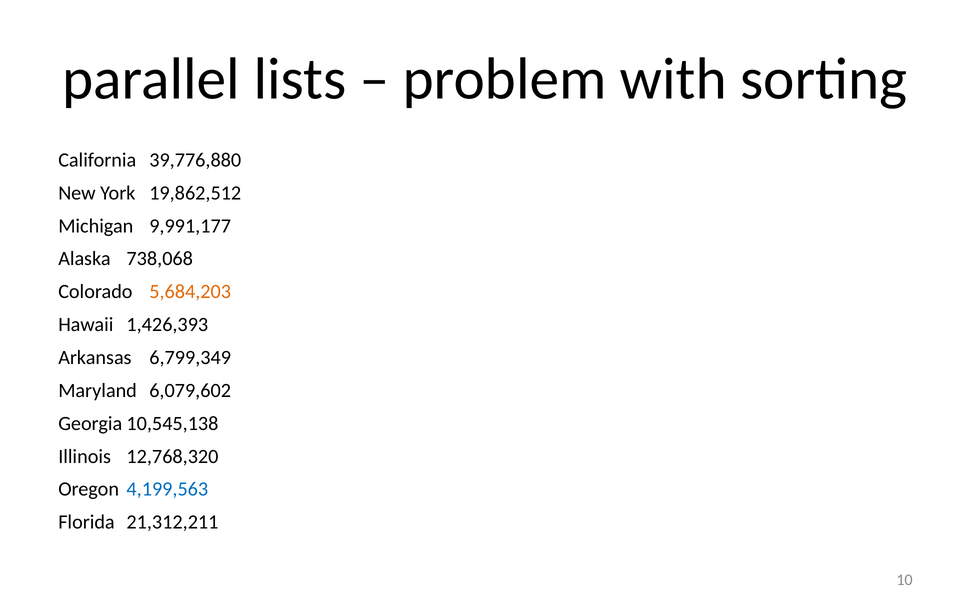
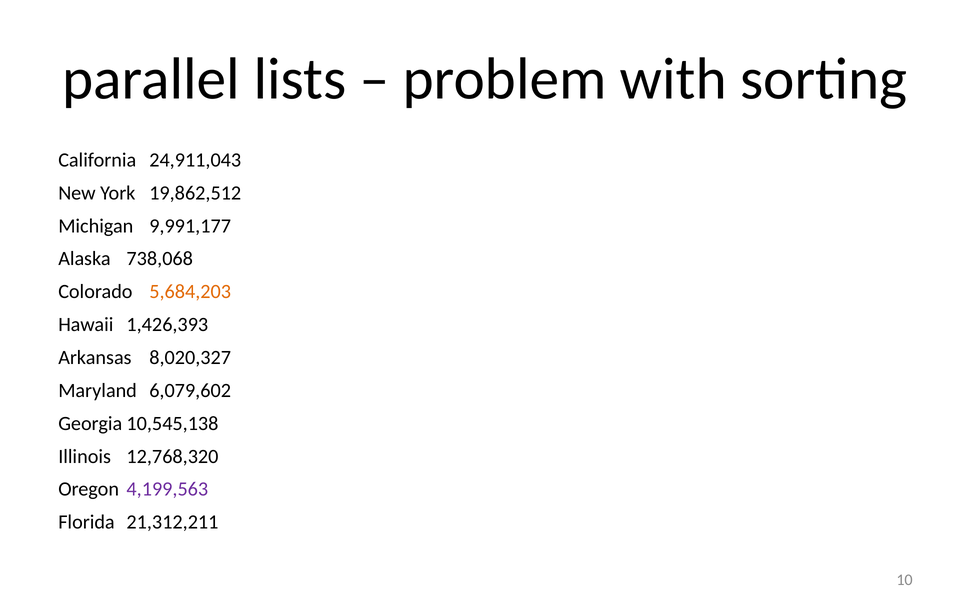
39,776,880: 39,776,880 -> 24,911,043 (195, 160)
6,799,349: 6,799,349 -> 8,020,327 (190, 357)
4,199,563 colour: blue -> purple (167, 489)
